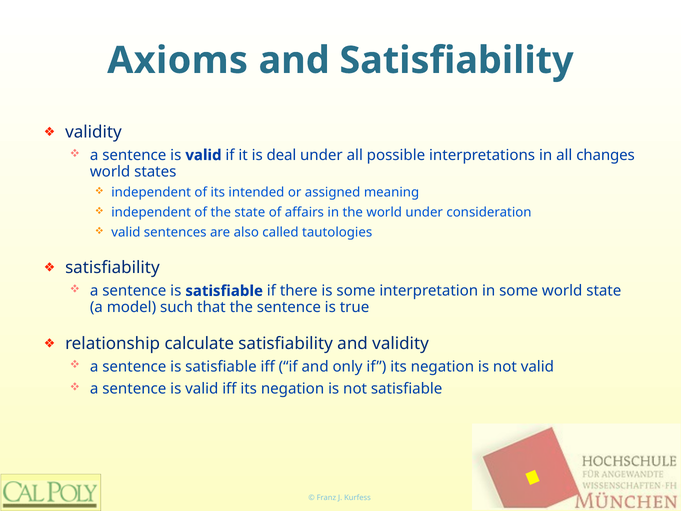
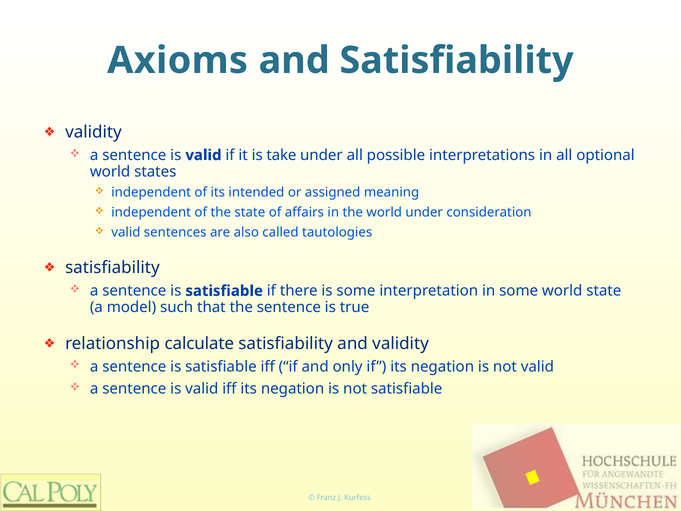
deal: deal -> take (281, 155)
changes: changes -> optional (606, 155)
